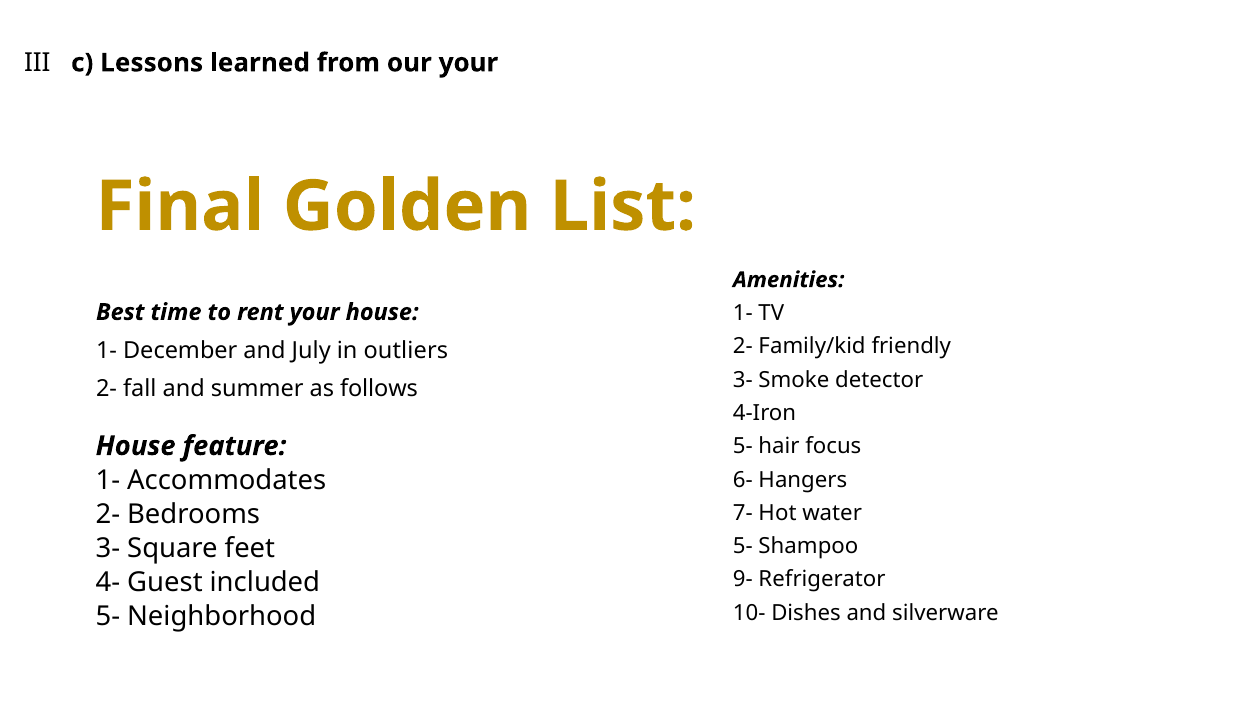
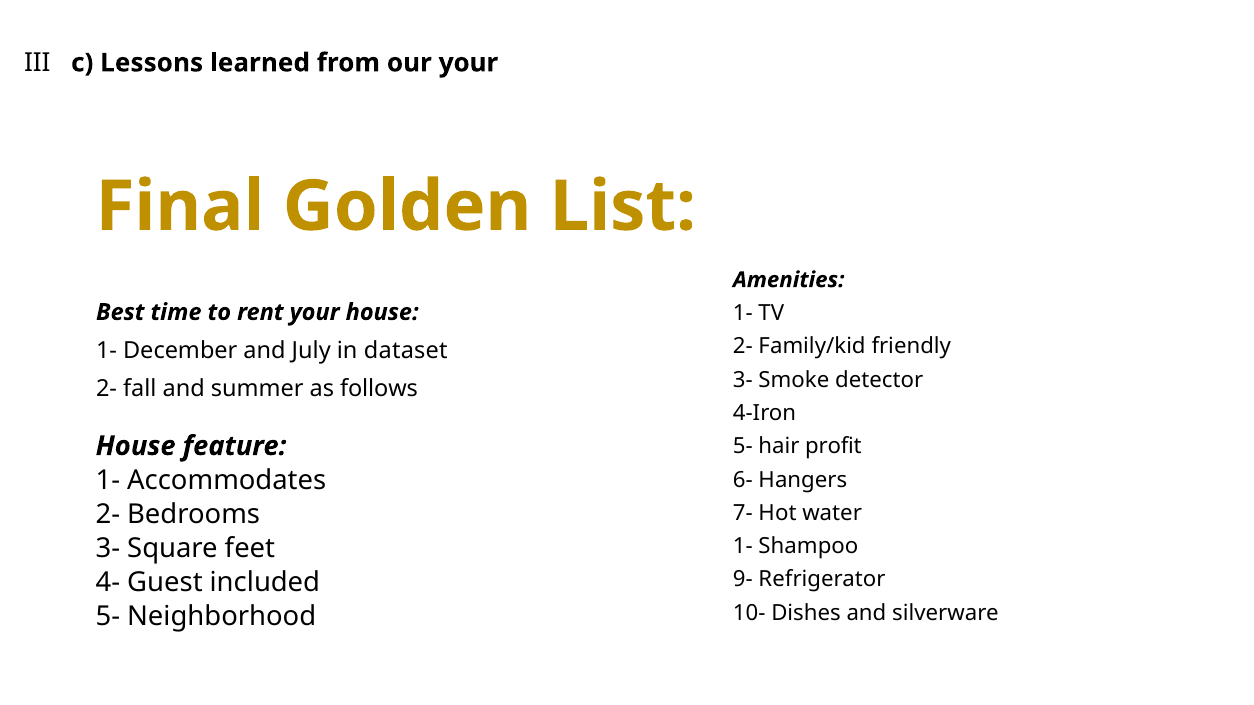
outliers: outliers -> dataset (406, 351)
focus: focus -> profit (833, 447)
5-: 5- -> 1- (743, 547)
